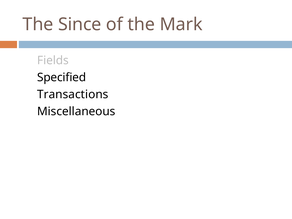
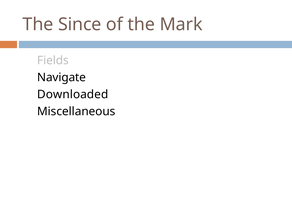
Specified: Specified -> Navigate (62, 77)
Transactions: Transactions -> Downloaded (73, 94)
